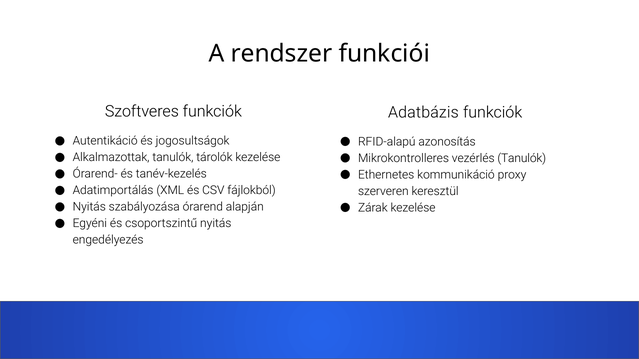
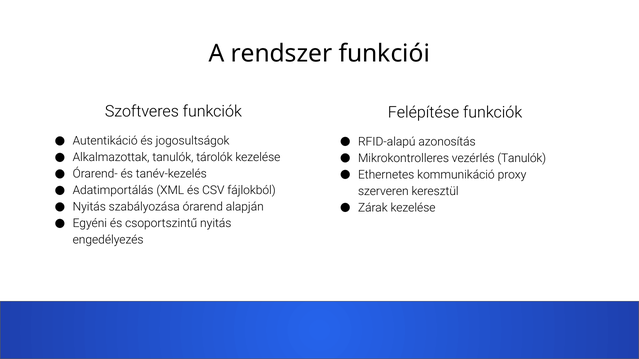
Adatbázis: Adatbázis -> Felépítése (423, 113)
